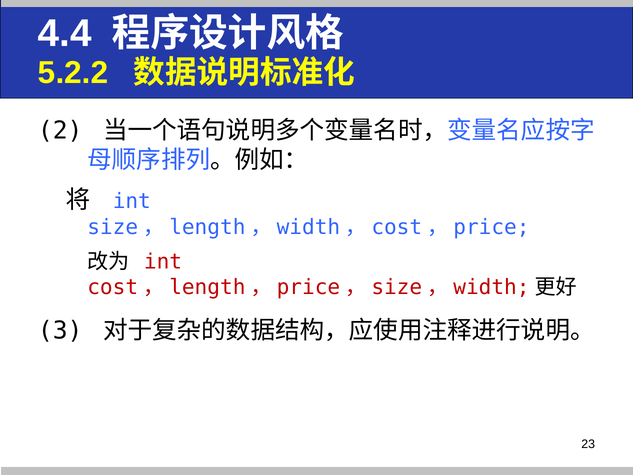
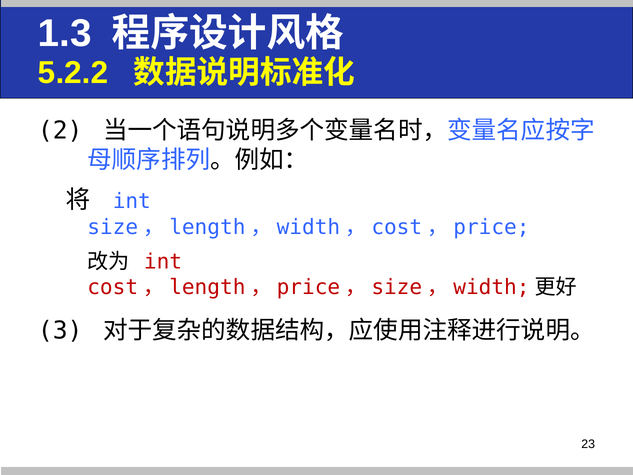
4.4: 4.4 -> 1.3 (65, 34)
